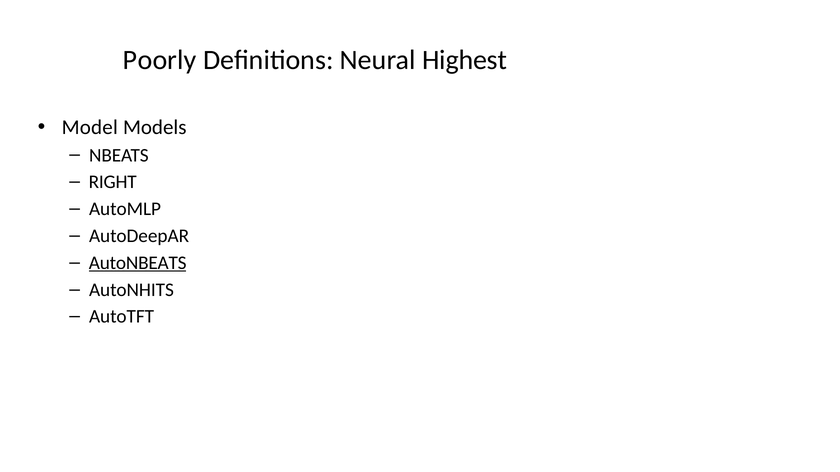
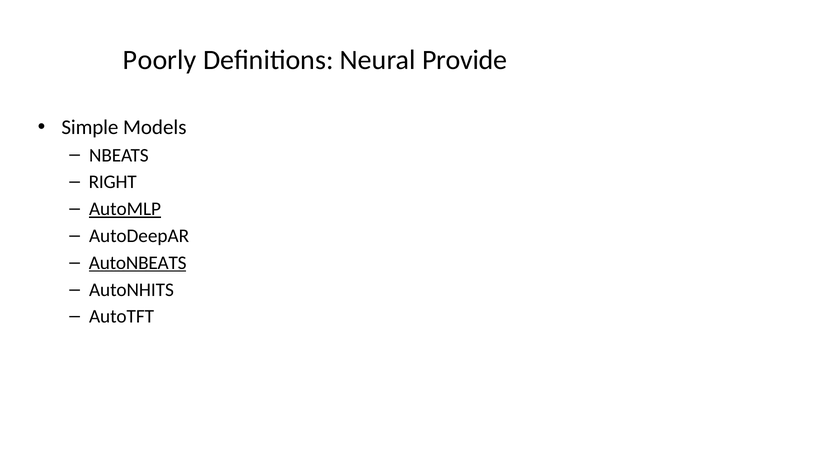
Highest: Highest -> Provide (465, 60)
Model: Model -> Simple (90, 128)
AutoMLP underline: none -> present (125, 209)
